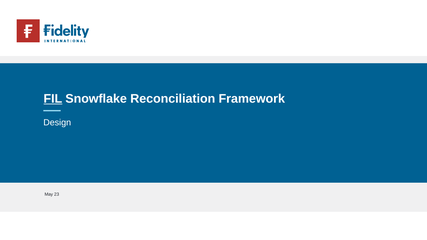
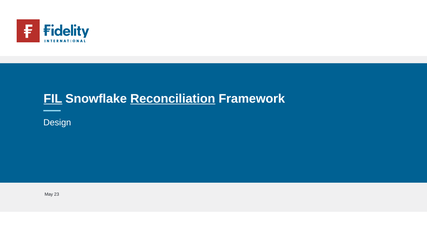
Reconciliation underline: none -> present (173, 99)
